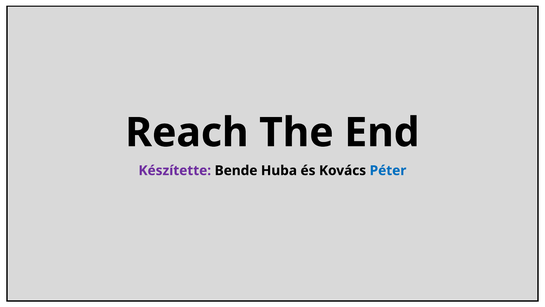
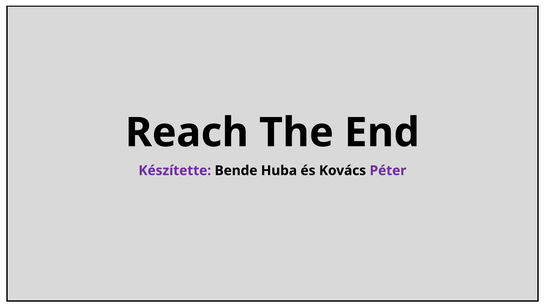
Péter colour: blue -> purple (388, 170)
